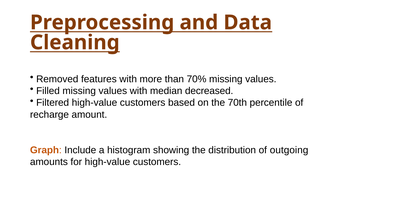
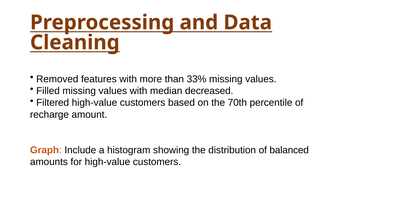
70%: 70% -> 33% (197, 79)
outgoing: outgoing -> balanced (289, 150)
